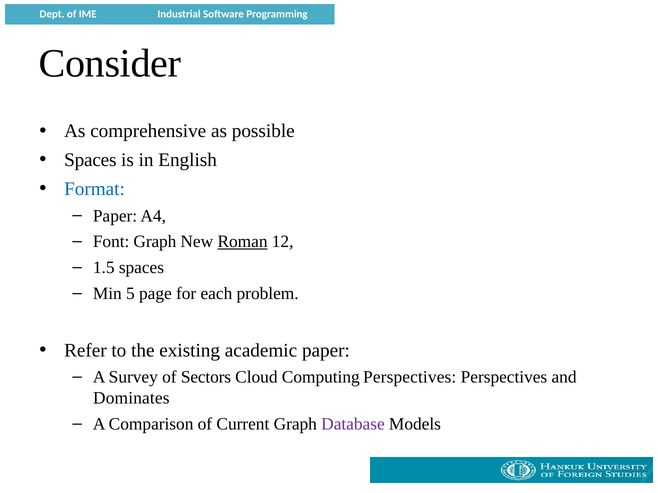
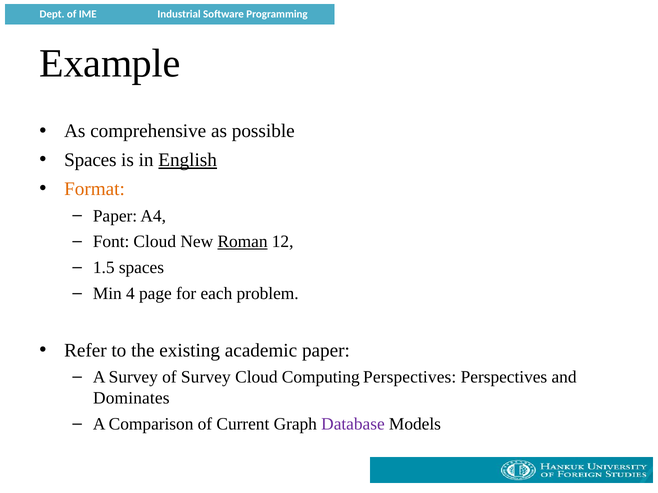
Consider: Consider -> Example (110, 64)
English underline: none -> present (188, 160)
Format colour: blue -> orange (95, 189)
Font Graph: Graph -> Cloud (155, 242)
5: 5 -> 4 (130, 294)
of Sectors: Sectors -> Survey (206, 378)
